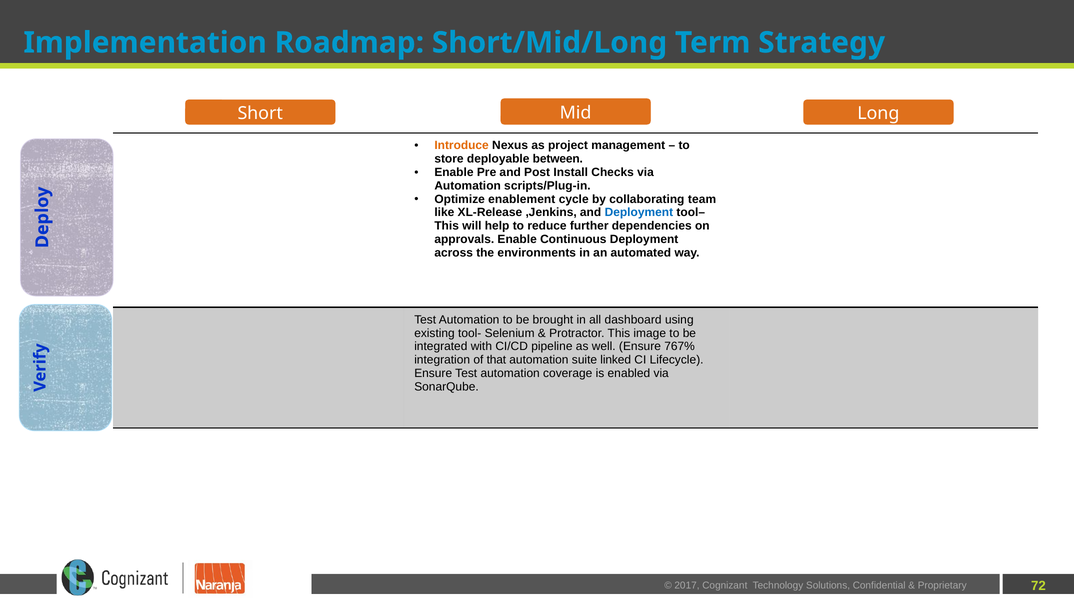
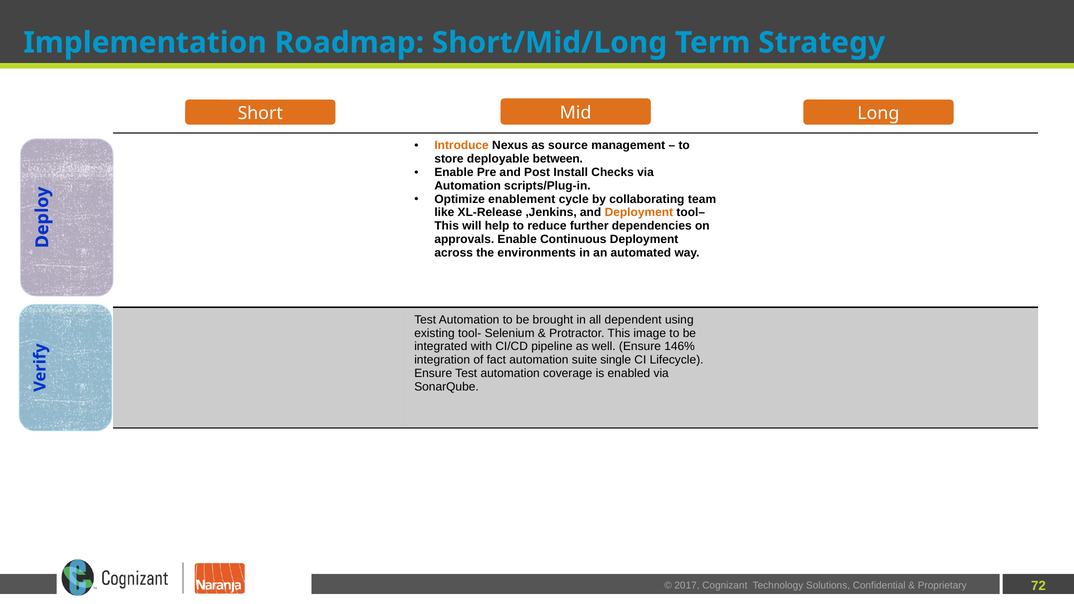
project: project -> source (568, 145)
Deployment colour: blue -> orange (639, 213)
dashboard: dashboard -> dependent (633, 320)
767%: 767% -> 146% (680, 347)
that: that -> fact (496, 360)
linked: linked -> single (616, 360)
